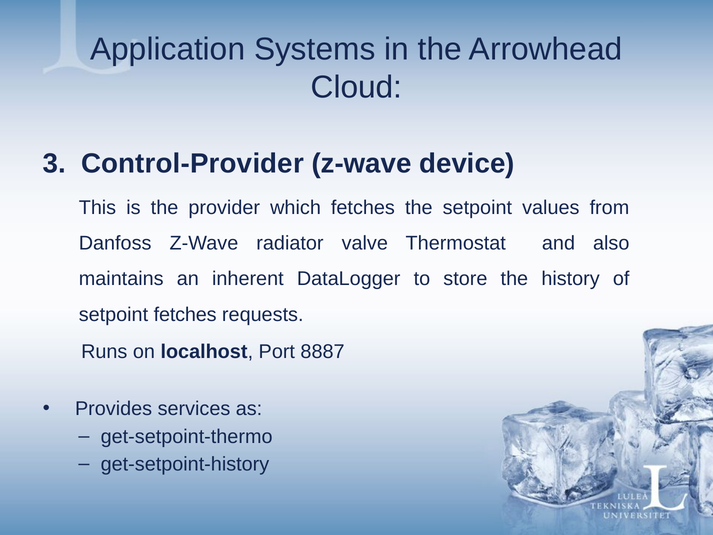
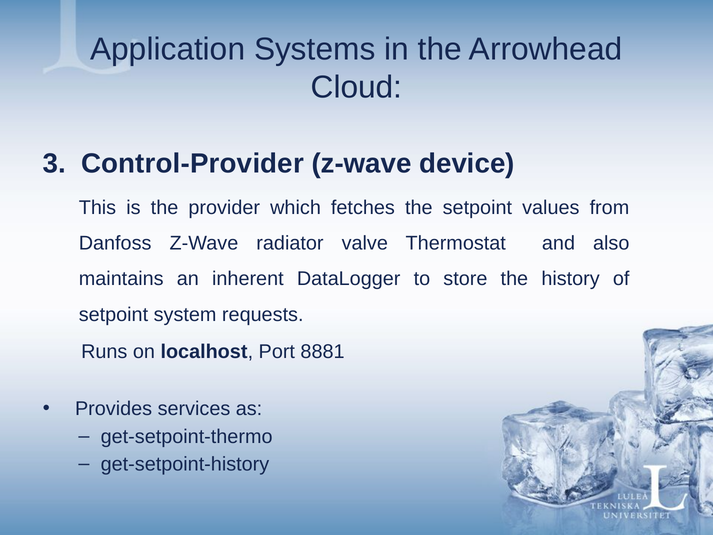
setpoint fetches: fetches -> system (185, 314)
8887: 8887 -> 8881 (323, 352)
